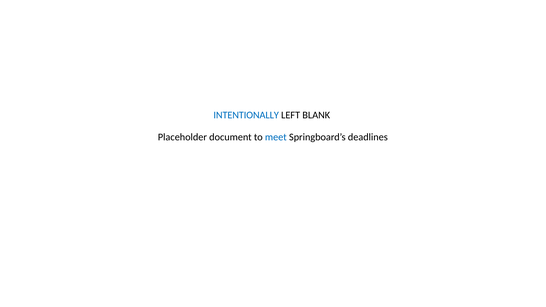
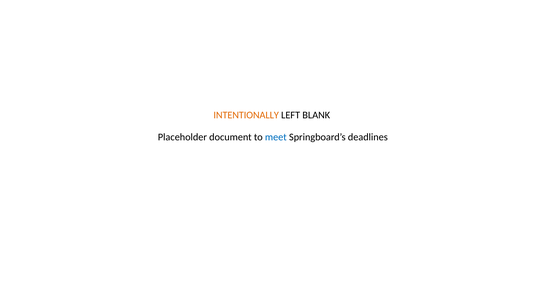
INTENTIONALLY colour: blue -> orange (246, 115)
